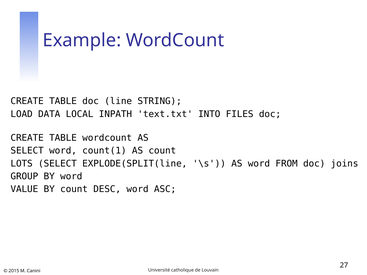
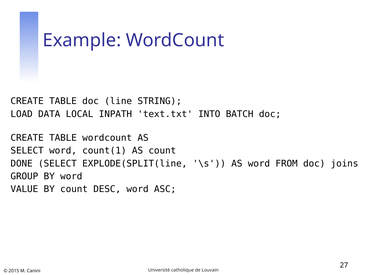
FILES: FILES -> BATCH (240, 114)
LOTS: LOTS -> DONE (22, 164)
